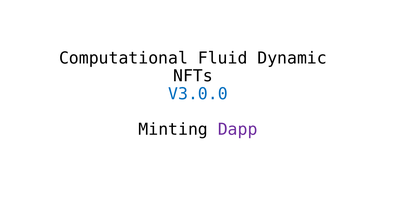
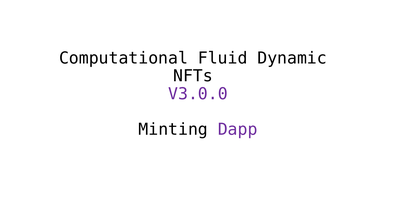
V3.0.0 colour: blue -> purple (198, 94)
